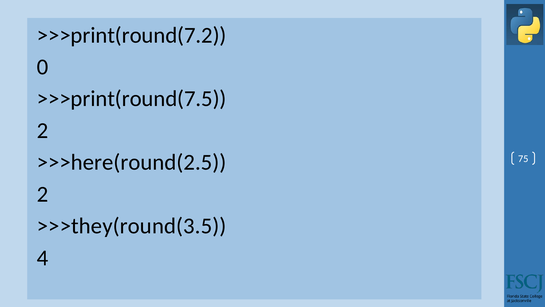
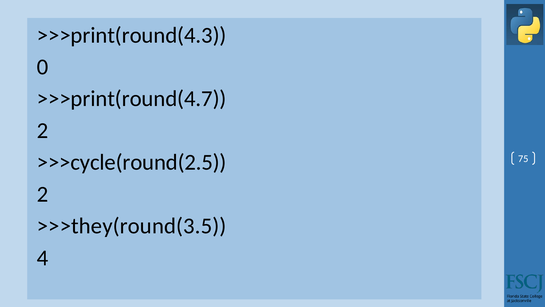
>>>print(round(7.2: >>>print(round(7.2 -> >>>print(round(4.3 (132, 35)
>>>print(round(7.5: >>>print(round(7.5 -> >>>print(round(4.7 (132, 99)
>>>here(round(2.5: >>>here(round(2.5 -> >>>cycle(round(2.5 (132, 162)
